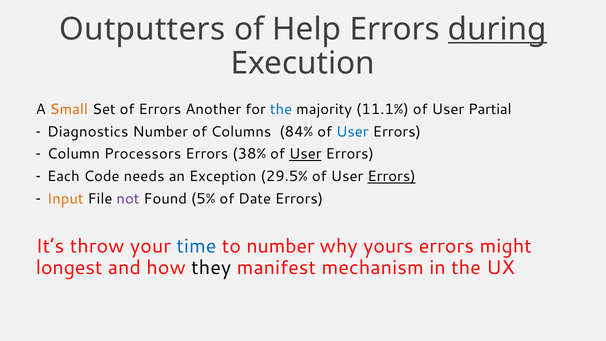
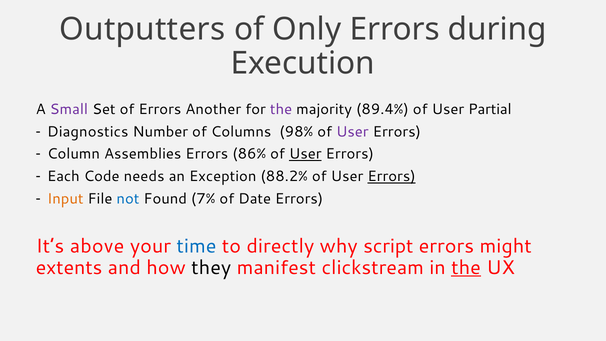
Help: Help -> Only (307, 29)
during underline: present -> none (497, 29)
Small colour: orange -> purple (69, 109)
the colour: blue -> purple (281, 109)
11.1%: 11.1% -> 89.4% (382, 109)
84%: 84% -> 98% (296, 132)
User colour: blue -> purple (352, 132)
Processors: Processors -> Assemblies (143, 154)
38%: 38% -> 86% (249, 154)
29.5%: 29.5% -> 88.2% (284, 176)
not colour: purple -> blue (128, 199)
5%: 5% -> 7% (203, 199)
throw: throw -> above (97, 246)
to number: number -> directly (280, 246)
yours: yours -> script (388, 246)
longest: longest -> extents (69, 267)
mechanism: mechanism -> clickstream (373, 267)
the underline: none -> present (466, 267)
